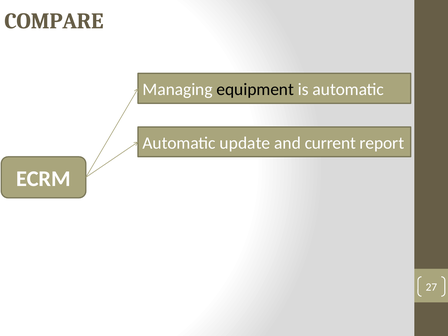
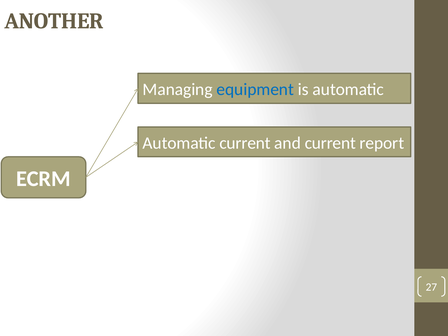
COMPARE: COMPARE -> ANOTHER (54, 21)
equipment colour: black -> blue (255, 90)
Automatic update: update -> current (245, 143)
